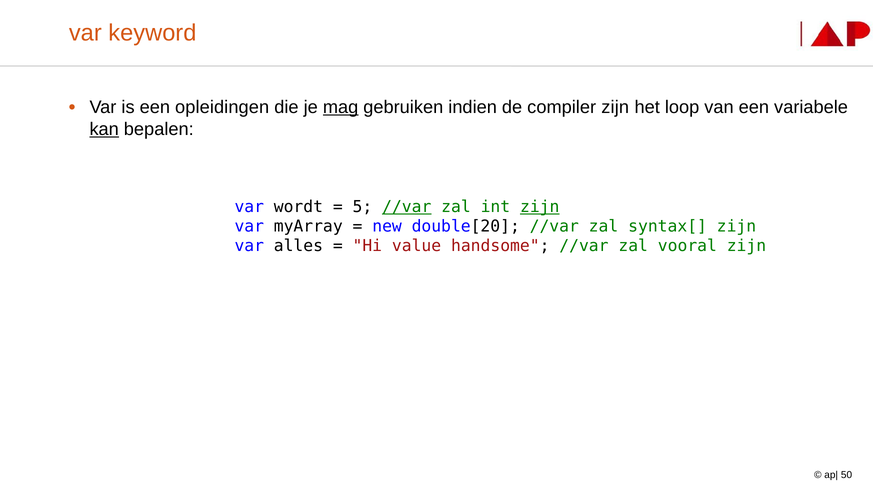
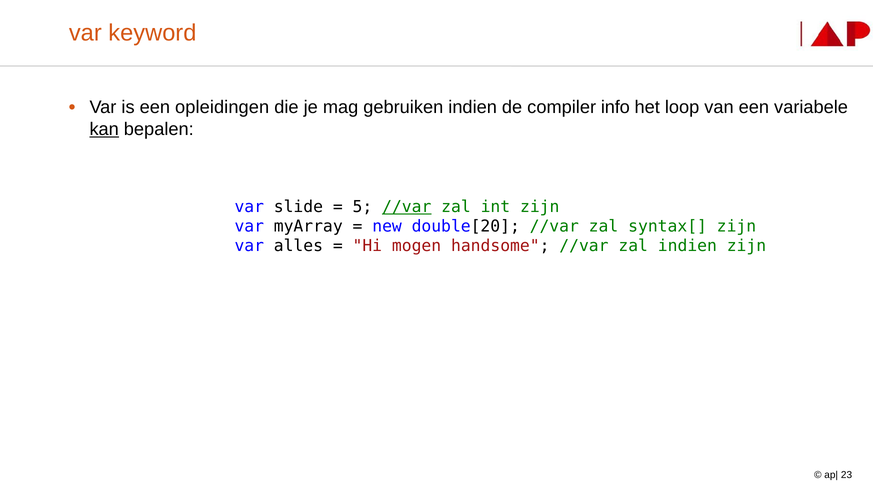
mag underline: present -> none (341, 107)
compiler zijn: zijn -> info (615, 107)
wordt: wordt -> slide (298, 207)
zijn underline: present -> none (540, 207)
value: value -> mogen (417, 246)
zal vooral: vooral -> indien (687, 246)
50: 50 -> 23 (847, 475)
